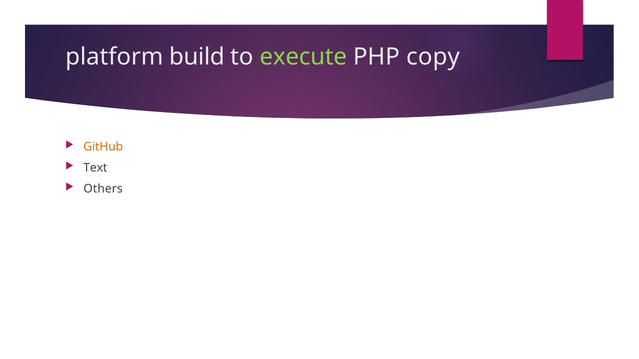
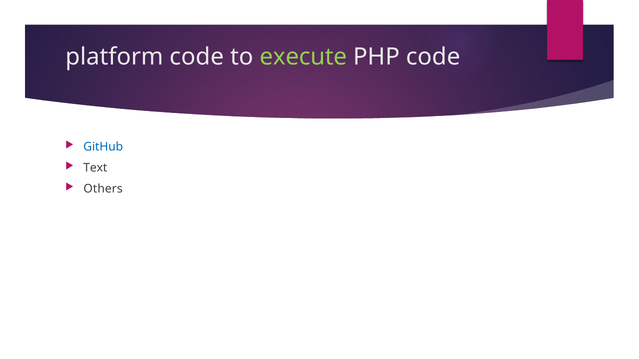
platform build: build -> code (197, 57)
PHP copy: copy -> code (433, 57)
GitHub colour: orange -> blue (103, 147)
